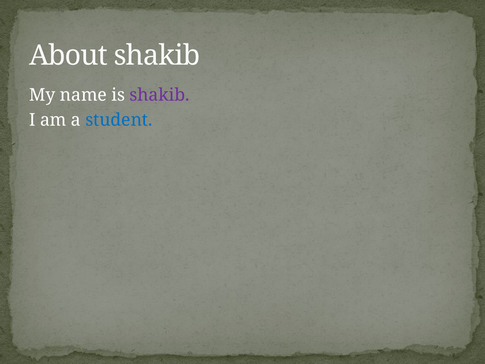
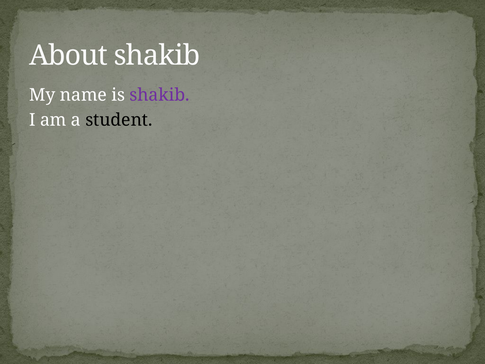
student colour: blue -> black (119, 120)
